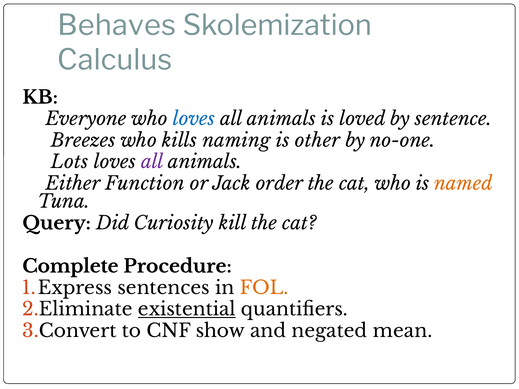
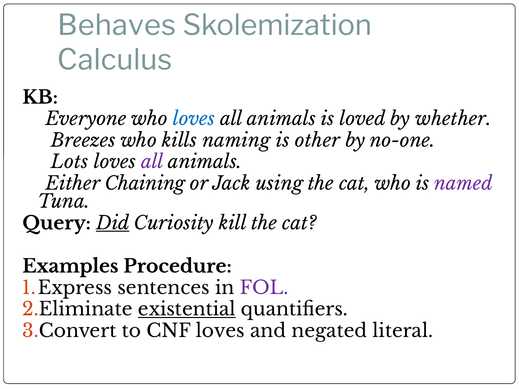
sentence: sentence -> whether (453, 119)
Function: Function -> Chaining (145, 184)
order: order -> using (279, 184)
named colour: orange -> purple (463, 184)
Did underline: none -> present (113, 223)
Complete: Complete -> Examples (70, 266)
FOL colour: orange -> purple (264, 288)
CNF show: show -> loves (220, 331)
mean: mean -> literal (403, 331)
